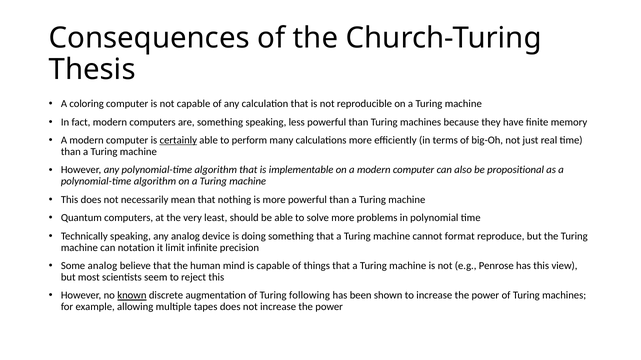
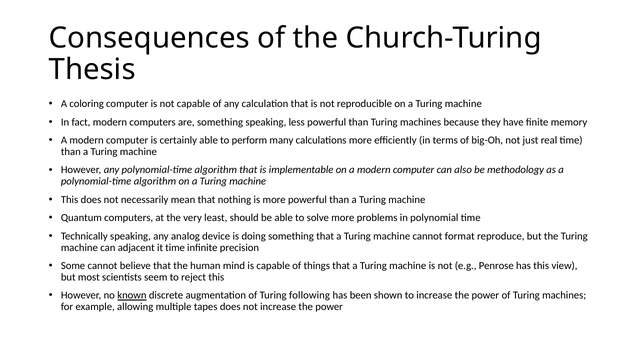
certainly underline: present -> none (178, 140)
propositional: propositional -> methodology (516, 170)
notation: notation -> adjacent (136, 248)
it limit: limit -> time (175, 248)
Some analog: analog -> cannot (102, 266)
